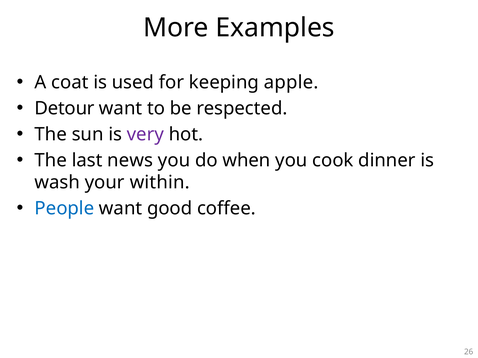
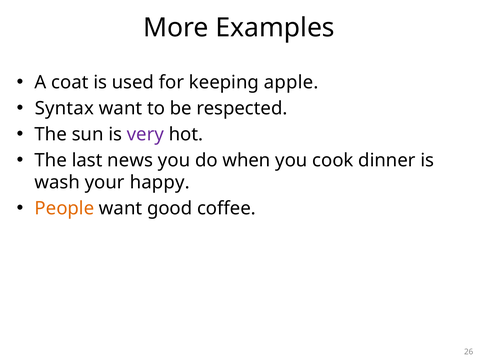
Detour: Detour -> Syntax (64, 109)
within: within -> happy (160, 183)
People colour: blue -> orange (64, 209)
